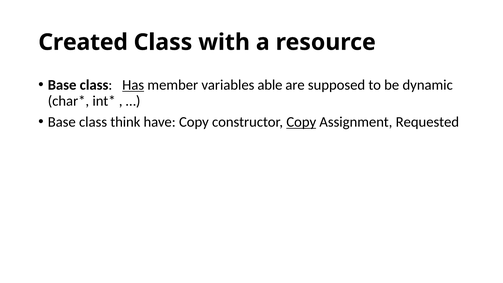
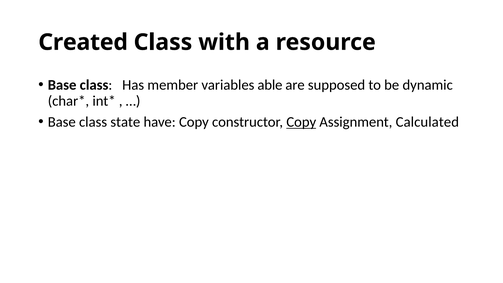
Has underline: present -> none (133, 85)
think: think -> state (125, 122)
Requested: Requested -> Calculated (427, 122)
